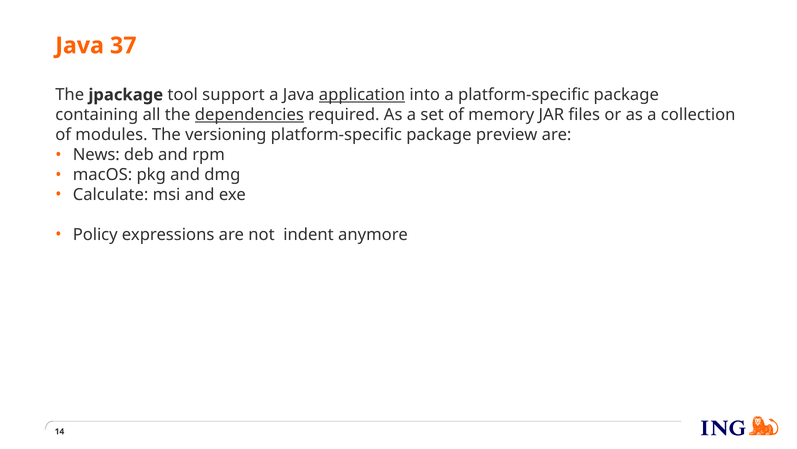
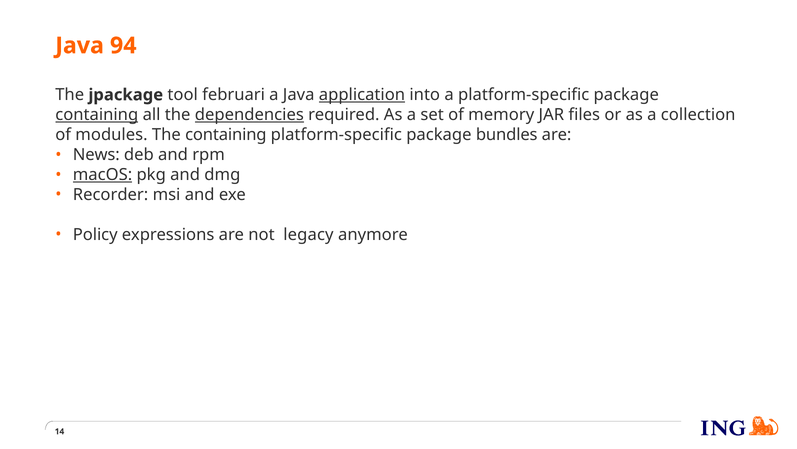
37: 37 -> 94 (123, 46)
support: support -> februari (234, 95)
containing underline: none -> present (97, 115)
The versioning: versioning -> containing (226, 135)
preview: preview -> bundles (507, 135)
macOS underline: none -> present (103, 174)
Calculate: Calculate -> Recorder (111, 194)
indent: indent -> legacy (308, 234)
